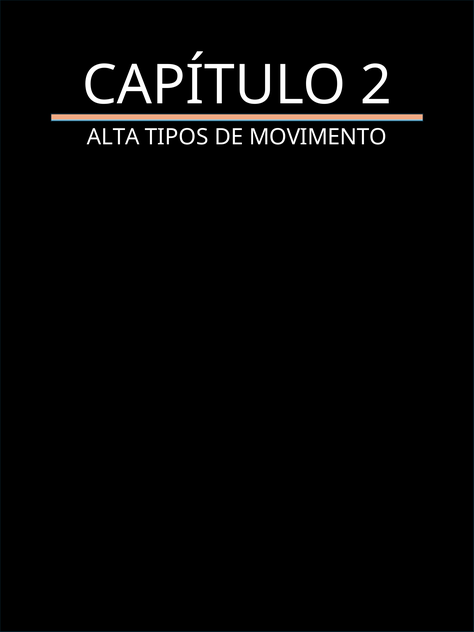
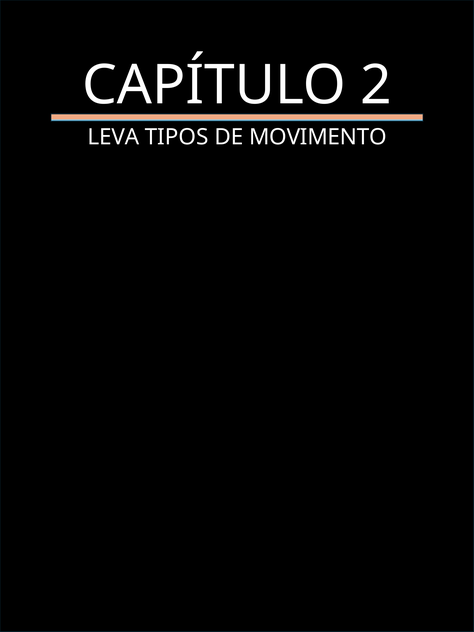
ALTA: ALTA -> LEVA (113, 137)
